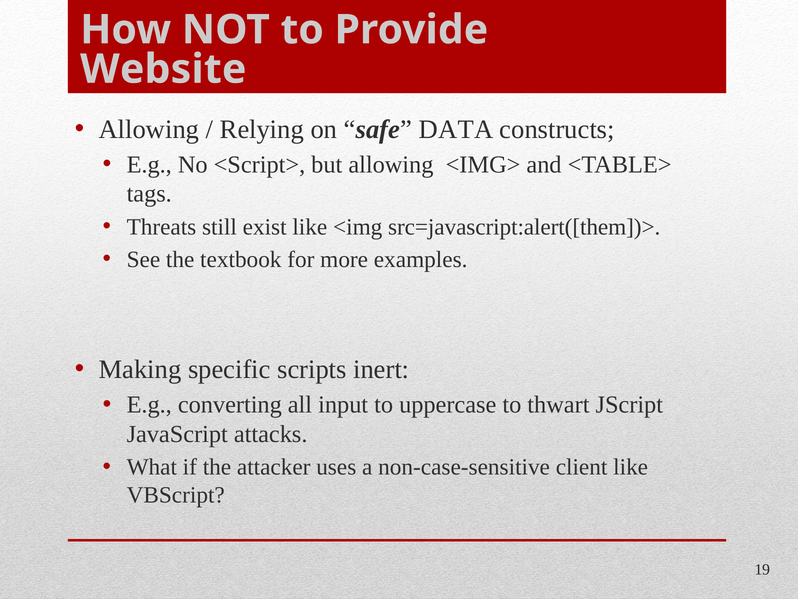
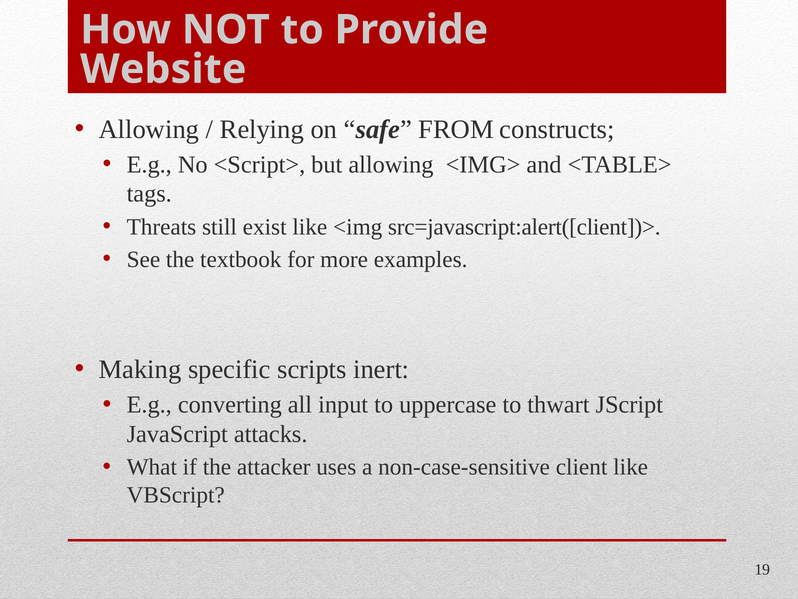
DATA: DATA -> FROM (456, 129)
src=javascript:alert([them])>: src=javascript:alert([them])> -> src=javascript:alert([client])> (524, 227)
